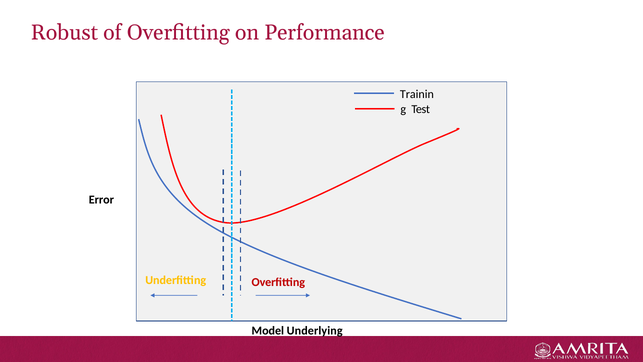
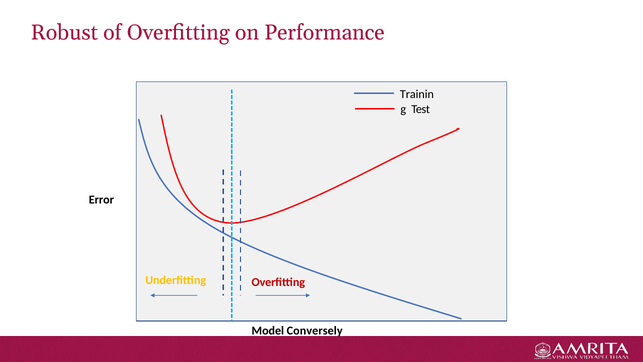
Underlying: Underlying -> Conversely (315, 330)
